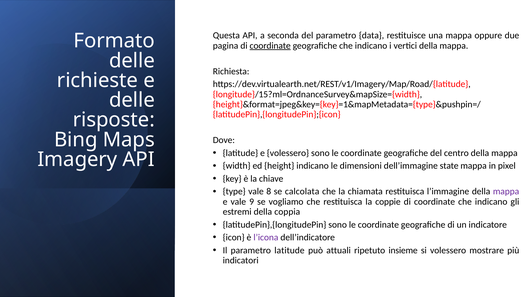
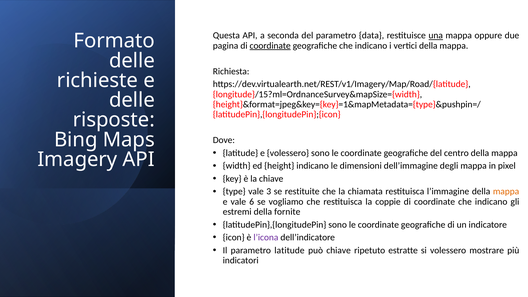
una underline: none -> present (436, 36)
state: state -> degli (449, 166)
8: 8 -> 3 (269, 192)
calcolata: calcolata -> restituite (302, 192)
mappa colour: purple -> orange (506, 192)
9: 9 -> 6 (252, 202)
coppia: coppia -> fornite (287, 212)
può attuali: attuali -> chiave (339, 250)
insieme: insieme -> estratte (403, 250)
